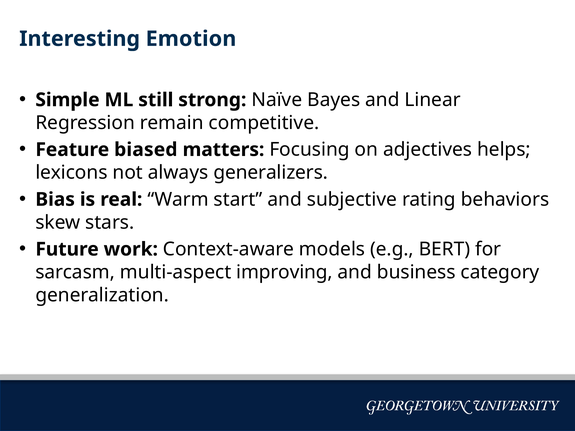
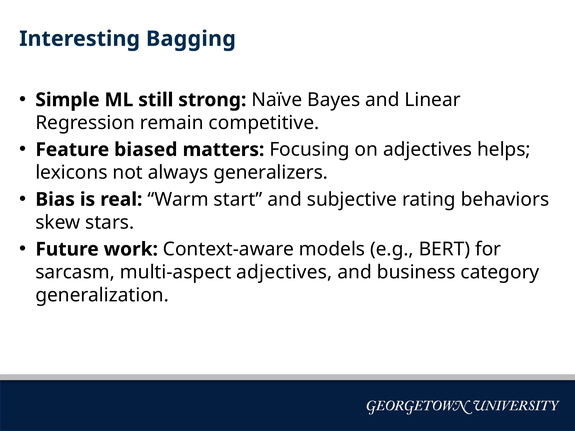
Emotion: Emotion -> Bagging (191, 39)
multi-aspect improving: improving -> adjectives (284, 272)
